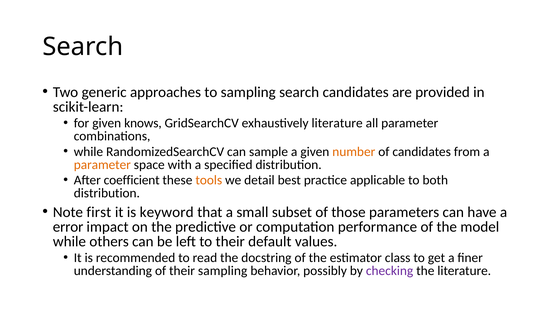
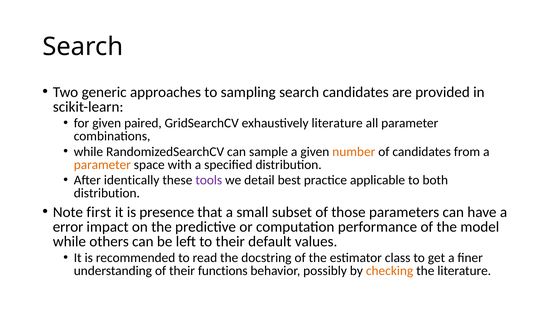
knows: knows -> paired (143, 123)
coefficient: coefficient -> identically (132, 180)
tools colour: orange -> purple (209, 180)
keyword: keyword -> presence (167, 212)
their sampling: sampling -> functions (223, 271)
checking colour: purple -> orange (390, 271)
